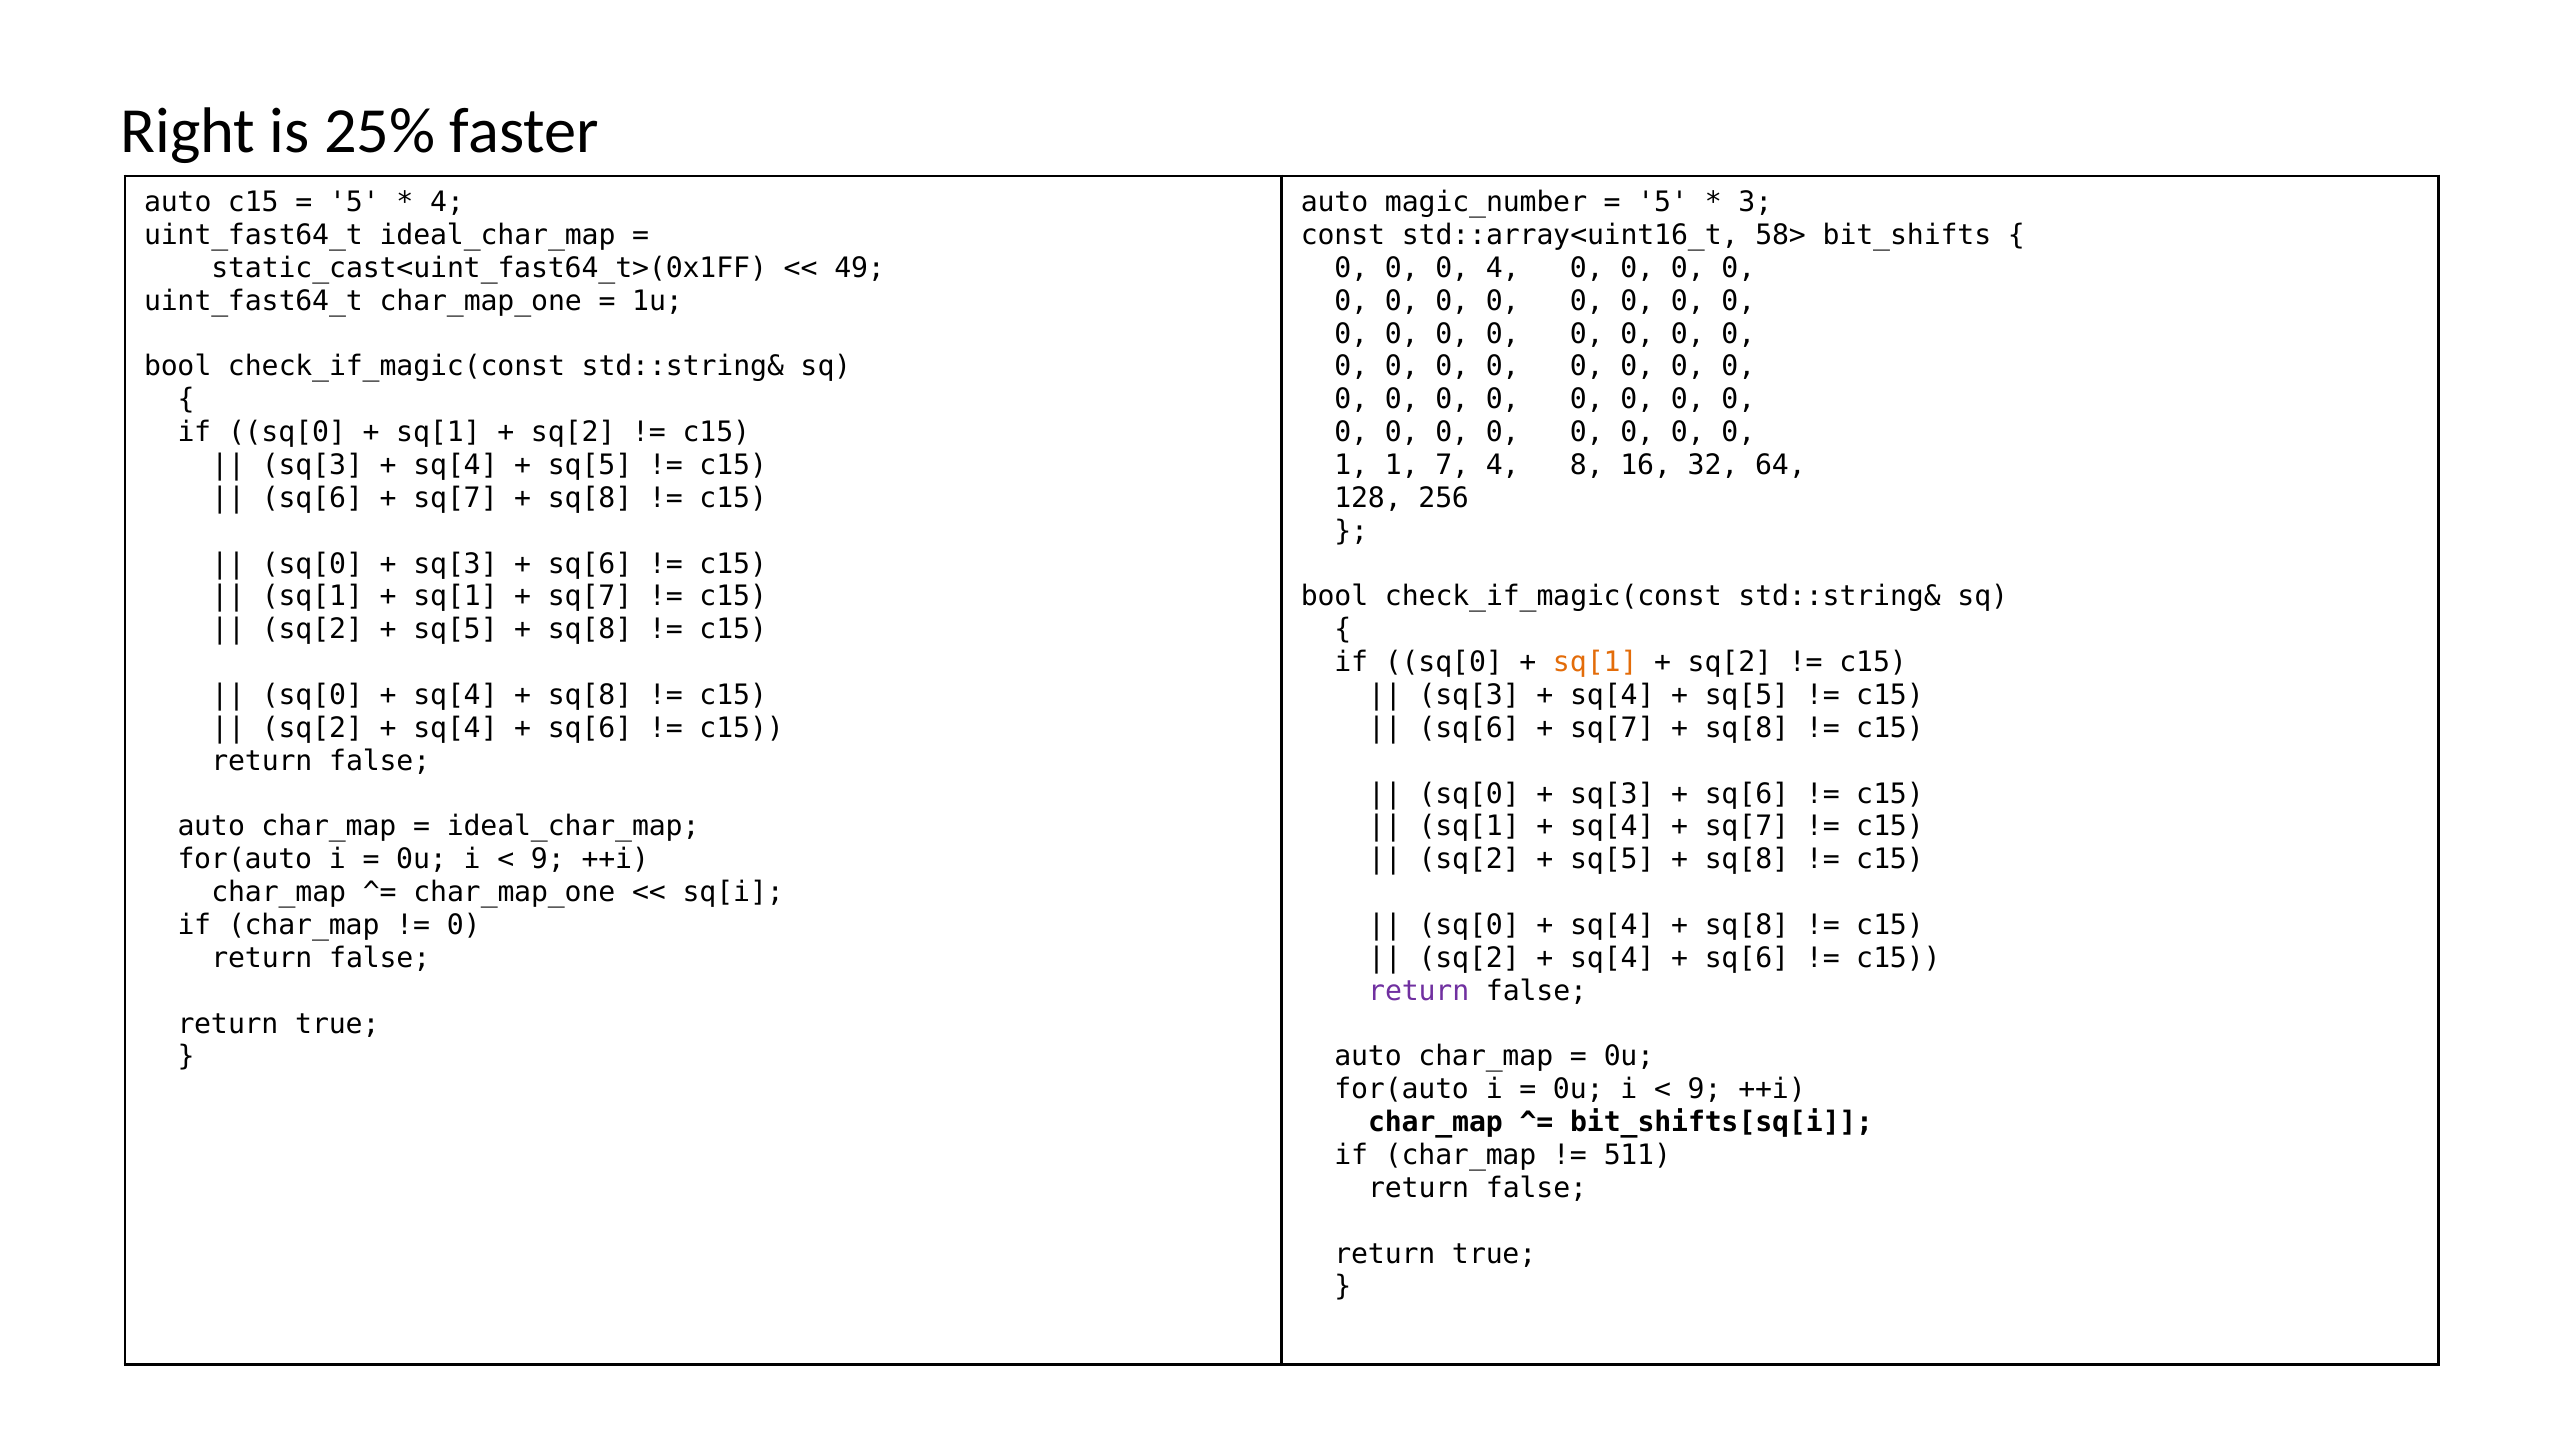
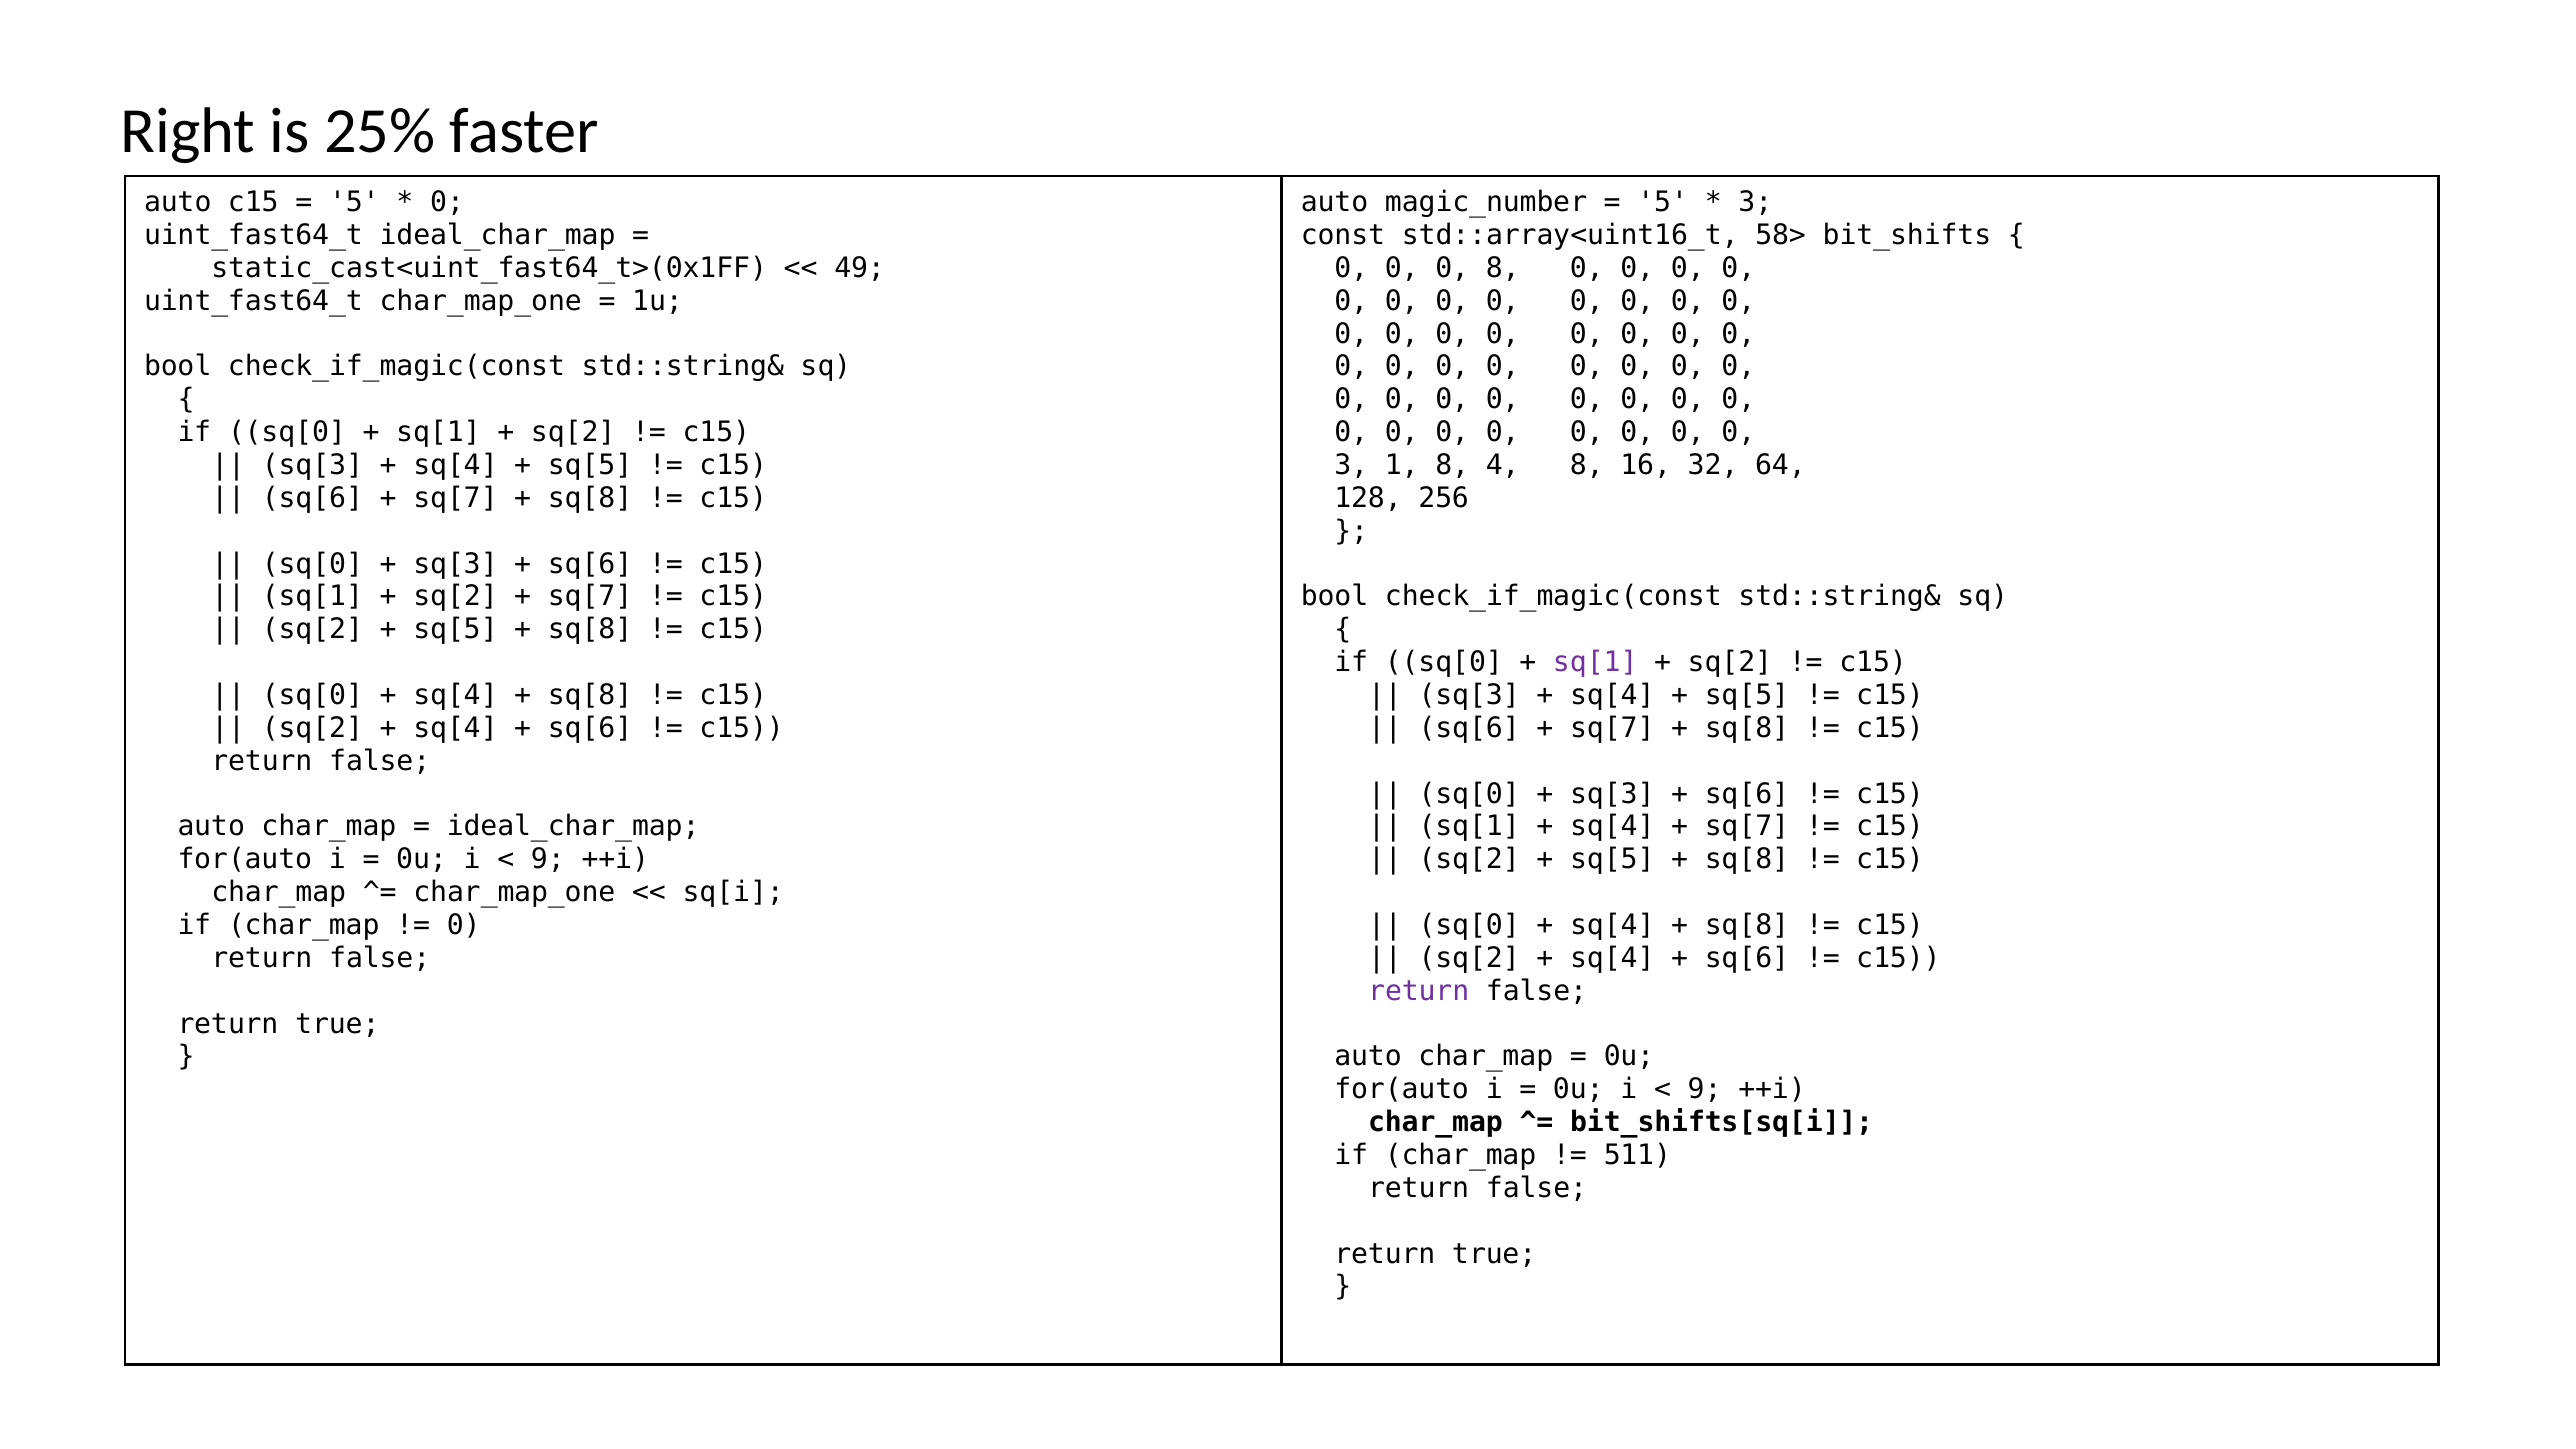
4: 4 -> 0 (447, 202)
0 4: 4 -> 8 (1503, 268)
1: 1 -> 3 (1351, 465)
1 7: 7 -> 8 (1452, 465)
sq[1: sq[1 -> sq[2 (456, 597)
sq[1 colour: orange -> purple (1595, 662)
